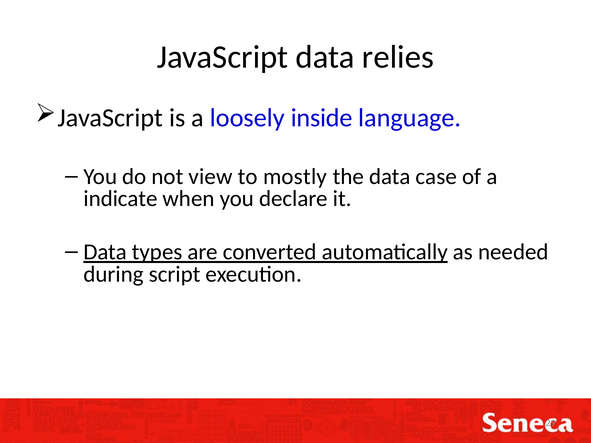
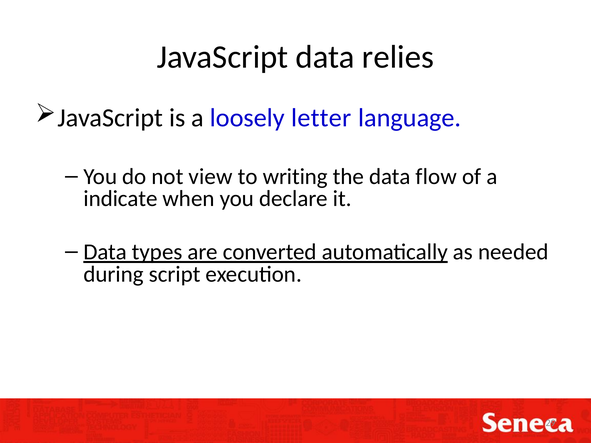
inside: inside -> letter (321, 118)
mostly: mostly -> writing (295, 177)
case: case -> flow (436, 177)
